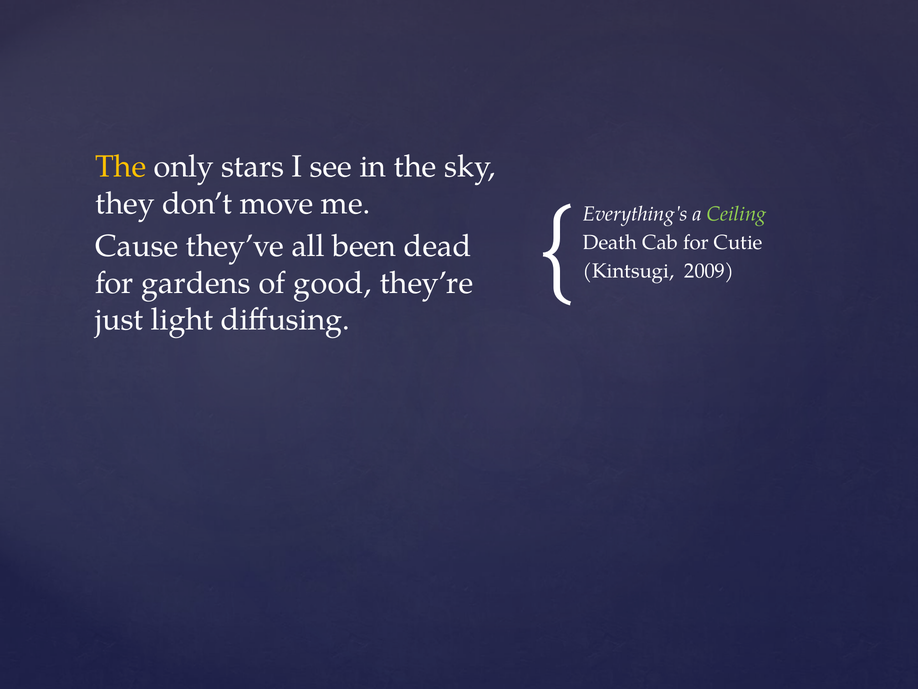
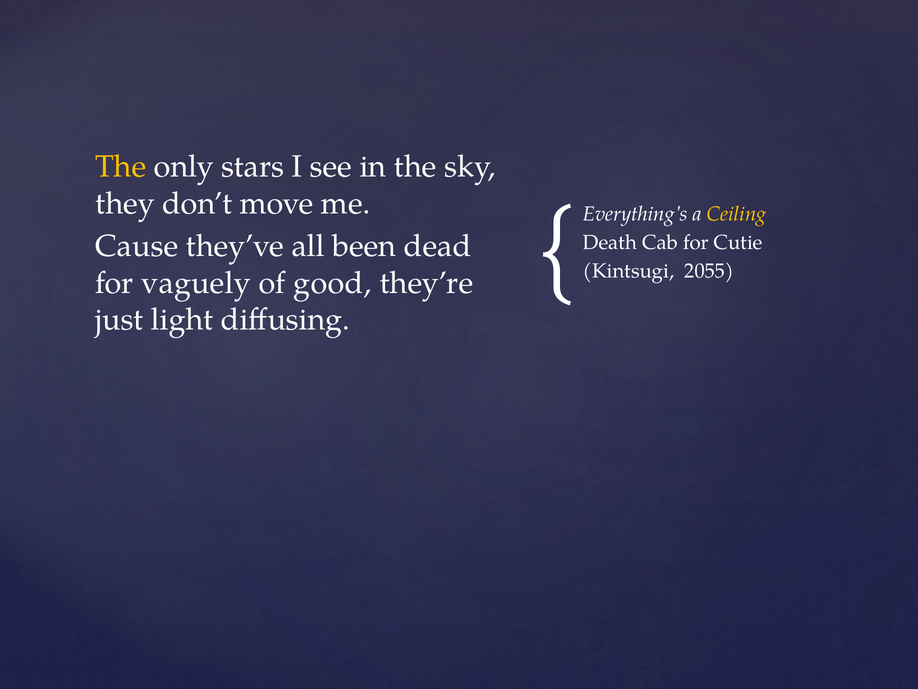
Ceiling colour: light green -> yellow (737, 214)
2009: 2009 -> 2055 (709, 271)
gardens: gardens -> vaguely (196, 283)
